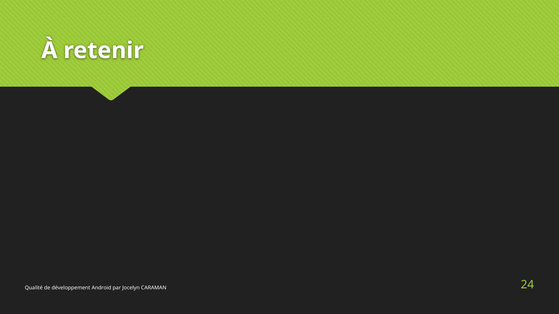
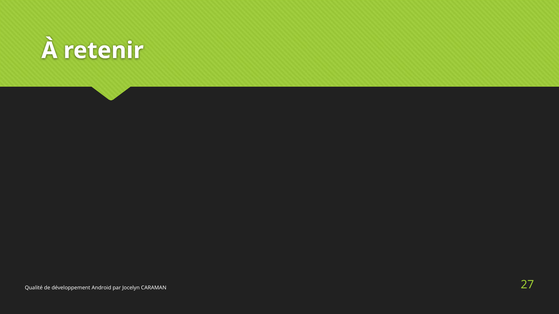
24: 24 -> 27 (527, 285)
